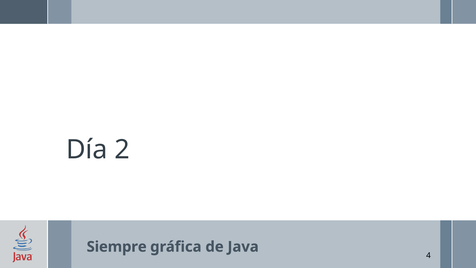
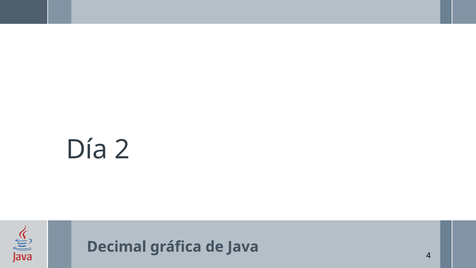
Siempre: Siempre -> Decimal (117, 247)
